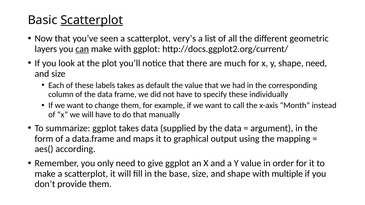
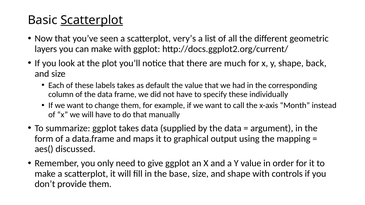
can underline: present -> none (82, 49)
shape need: need -> back (316, 63)
according: according -> discussed (75, 149)
multiple: multiple -> controls (287, 174)
